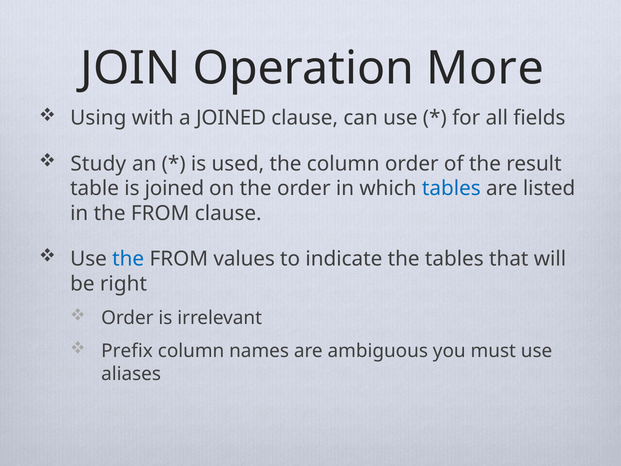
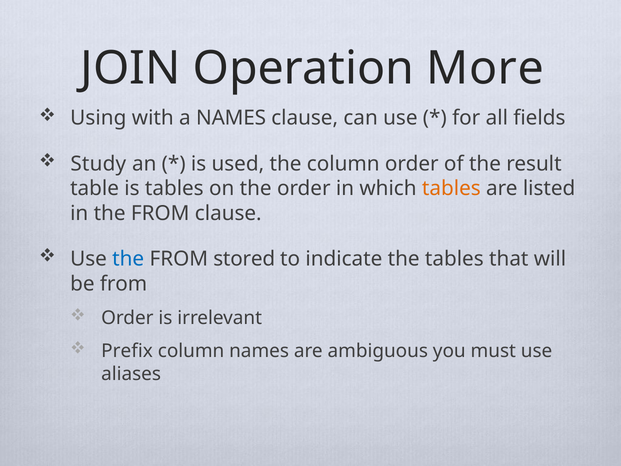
a JOINED: JOINED -> NAMES (231, 118)
is joined: joined -> tables (174, 188)
tables colour: blue -> orange (451, 188)
values: values -> stored (244, 259)
be right: right -> from (124, 284)
